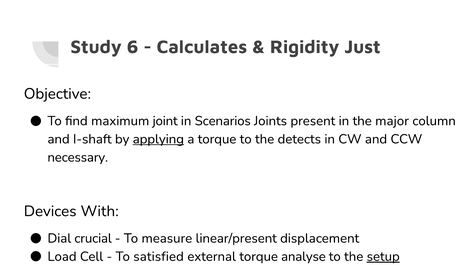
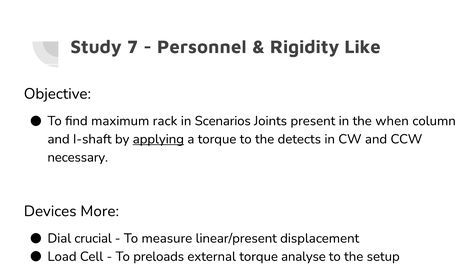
6: 6 -> 7 (132, 47)
Calculates: Calculates -> Personnel (202, 47)
Just: Just -> Like (363, 47)
joint: joint -> rack (165, 121)
major: major -> when (392, 121)
With: With -> More (100, 211)
satisfied: satisfied -> preloads (159, 256)
setup underline: present -> none (383, 256)
